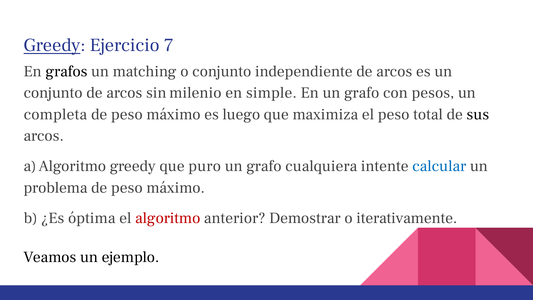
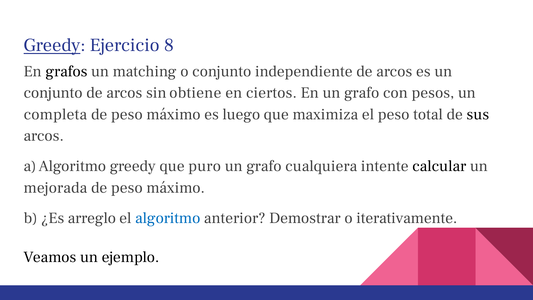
7: 7 -> 8 (169, 45)
milenio: milenio -> obtiene (195, 93)
simple: simple -> ciertos (271, 93)
calcular colour: blue -> black (439, 166)
problema: problema -> mejorada (55, 187)
óptima: óptima -> arreglo (92, 218)
algoritmo colour: red -> blue (168, 218)
